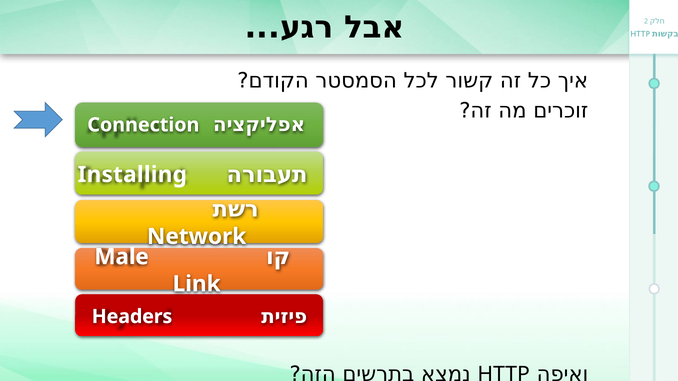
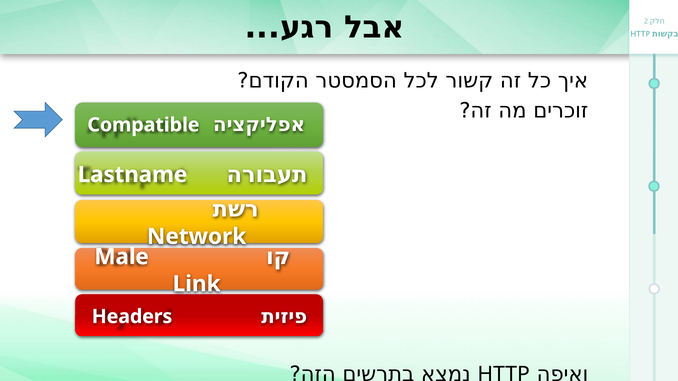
Connection: Connection -> Compatible (143, 125)
Installing: Installing -> Lastname (132, 175)
